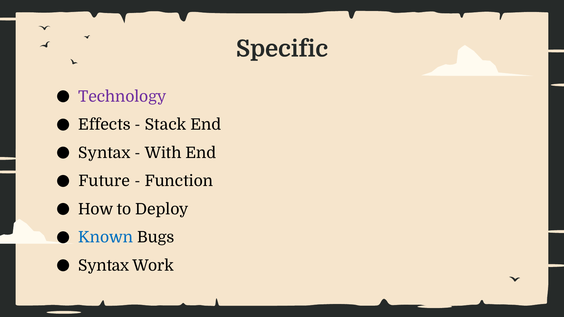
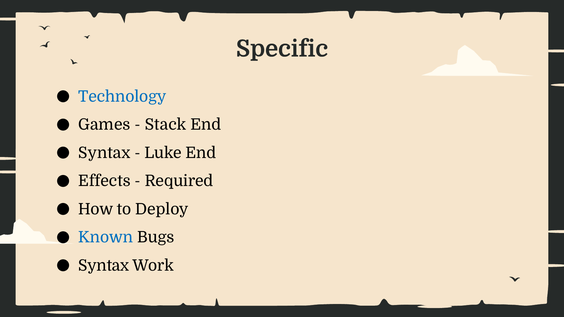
Technology colour: purple -> blue (122, 97)
Effects: Effects -> Games (104, 125)
With: With -> Luke (163, 153)
Future: Future -> Effects (104, 181)
Function: Function -> Required (179, 181)
